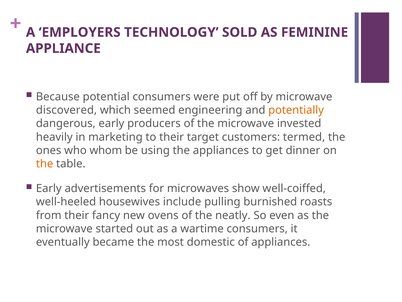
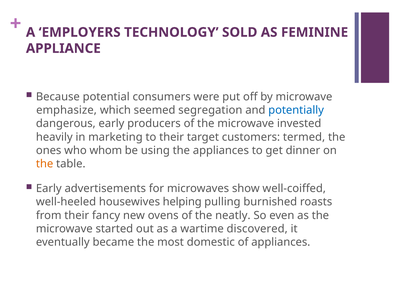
discovered: discovered -> emphasize (66, 110)
engineering: engineering -> segregation (210, 110)
potentially colour: orange -> blue (296, 110)
include: include -> helping (182, 202)
wartime consumers: consumers -> discovered (257, 228)
